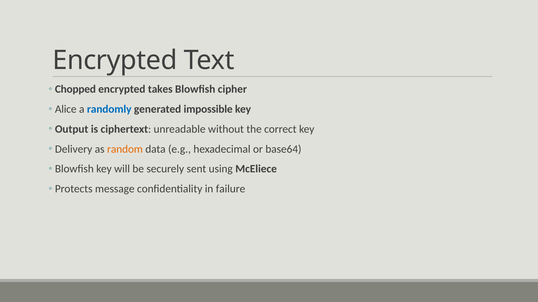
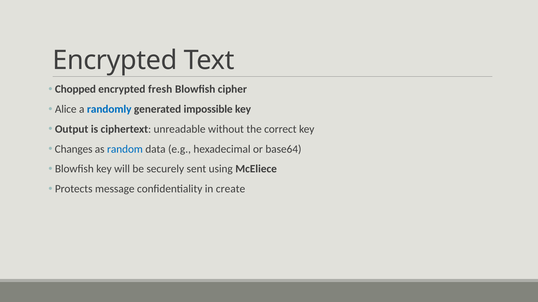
takes: takes -> fresh (160, 89)
Delivery: Delivery -> Changes (74, 149)
random colour: orange -> blue (125, 149)
failure: failure -> create (231, 189)
